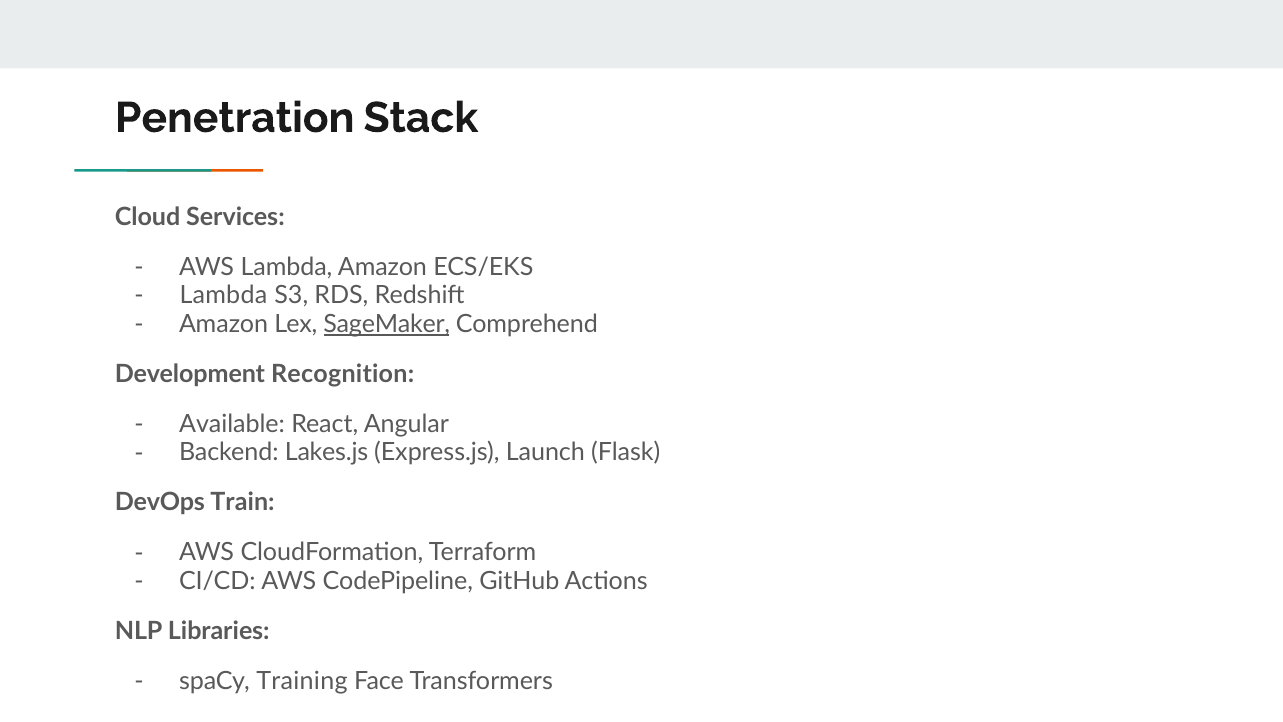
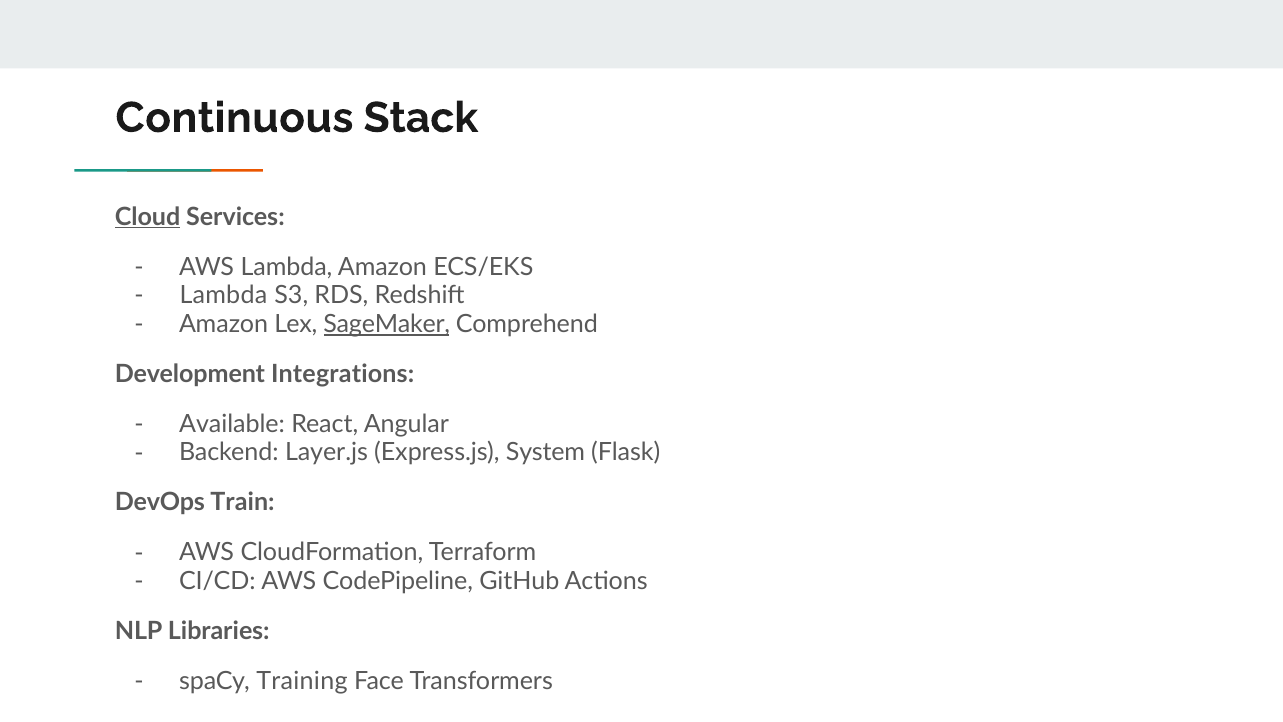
Penetration: Penetration -> Continuous (234, 118)
Cloud underline: none -> present (148, 217)
Recognition: Recognition -> Integrations (343, 374)
Lakes.js: Lakes.js -> Layer.js (326, 452)
Launch: Launch -> System (545, 452)
